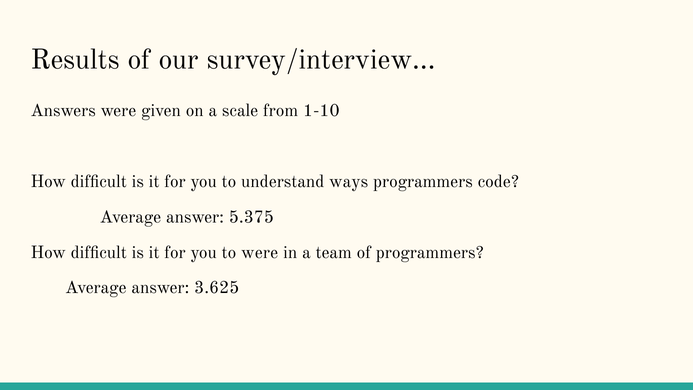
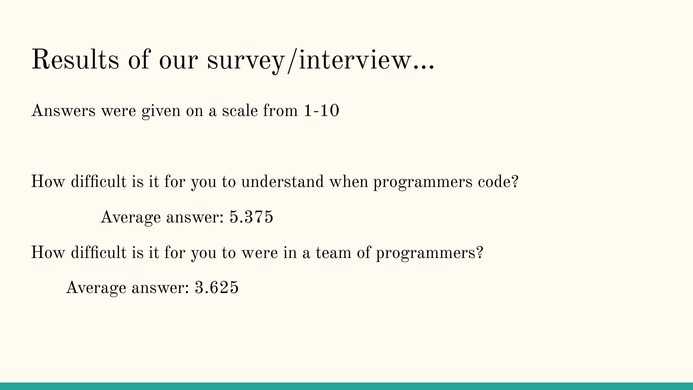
ways: ways -> when (349, 181)
